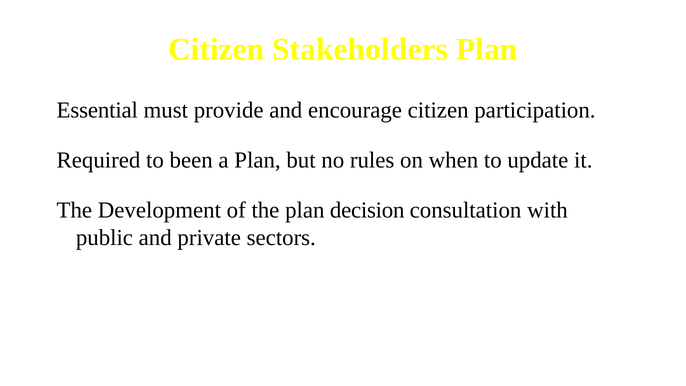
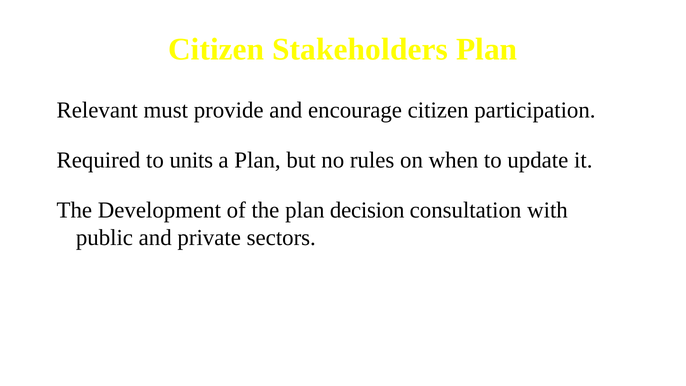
Essential: Essential -> Relevant (97, 110)
been: been -> units (191, 160)
